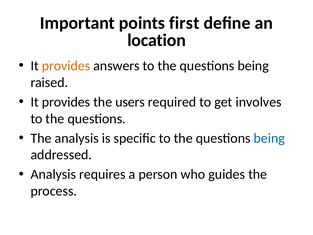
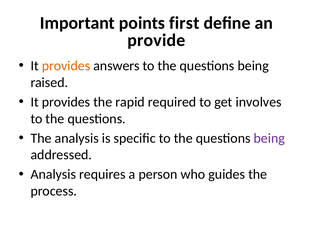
location: location -> provide (156, 40)
users: users -> rapid (130, 102)
being colour: blue -> purple (269, 138)
